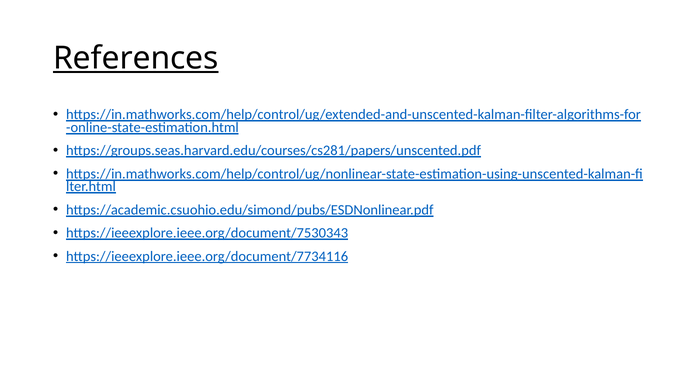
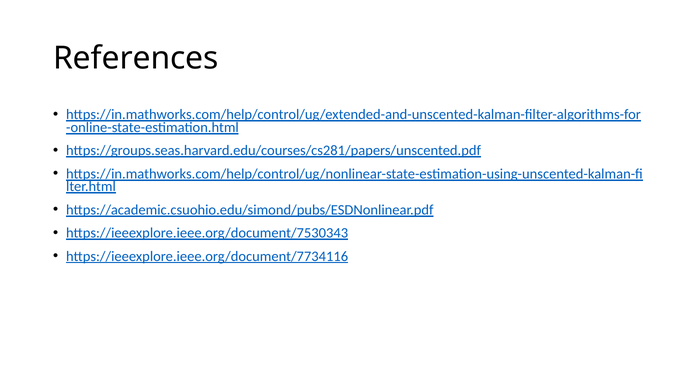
References underline: present -> none (136, 58)
